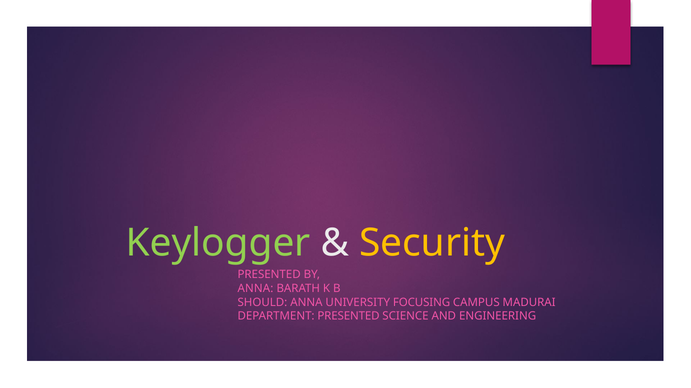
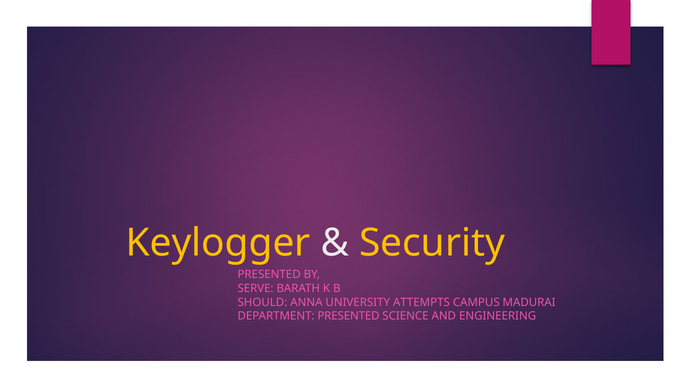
Keylogger colour: light green -> yellow (218, 243)
ANNA: ANNA -> SERVE (256, 289)
FOCUSING: FOCUSING -> ATTEMPTS (421, 303)
